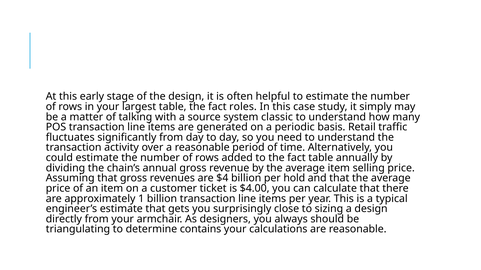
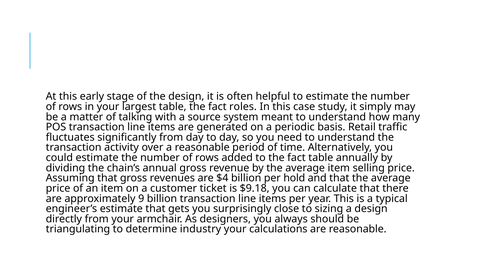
classic: classic -> meant (277, 117)
$4.00: $4.00 -> $9.18 (255, 189)
1: 1 -> 9 (141, 199)
contains: contains -> industry (201, 230)
